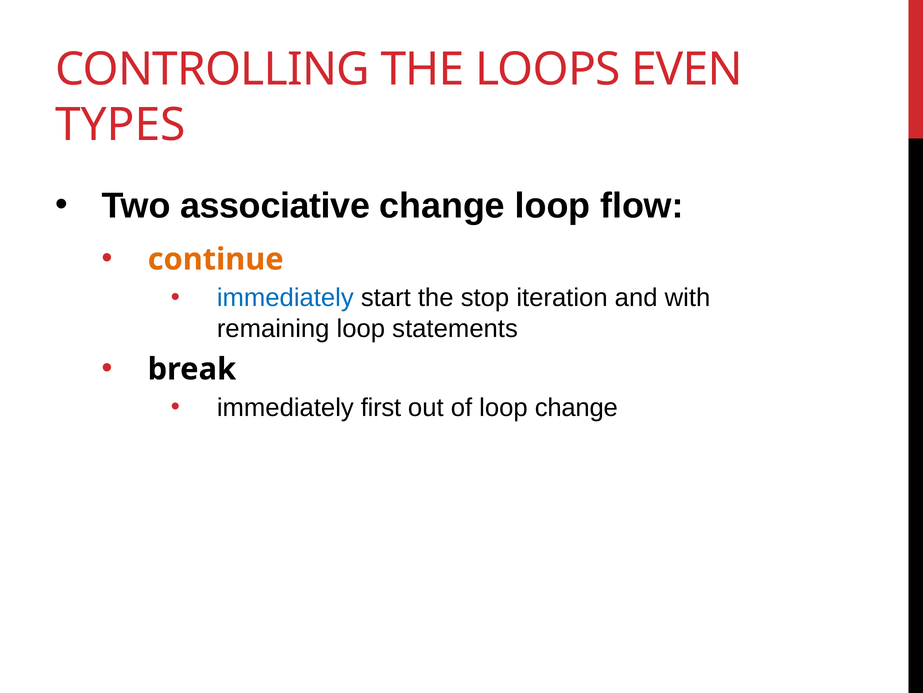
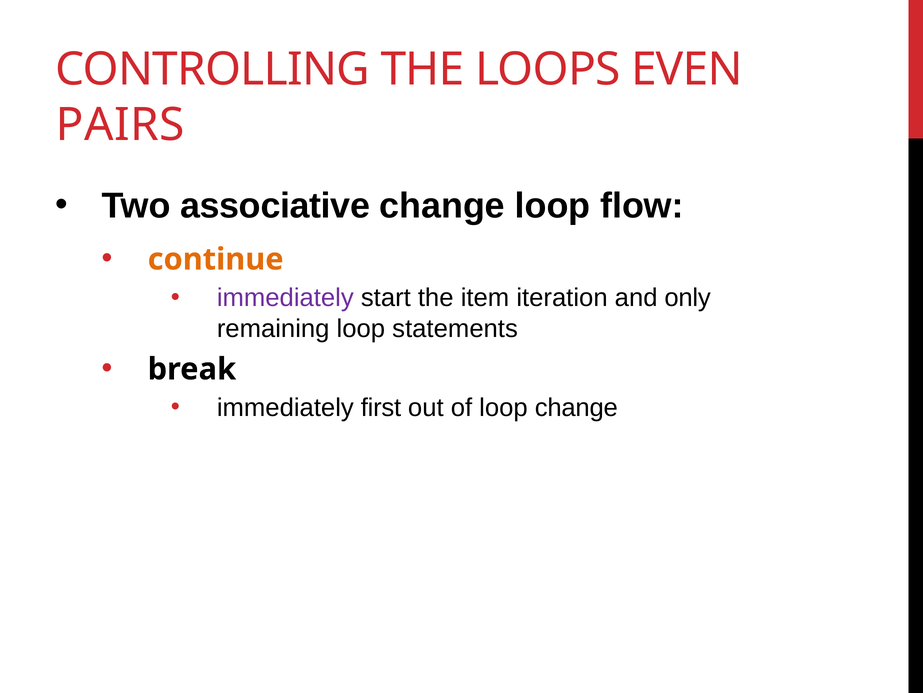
TYPES: TYPES -> PAIRS (120, 125)
immediately colour: blue -> purple (285, 298)
stop: stop -> item (485, 298)
with: with -> only (688, 298)
